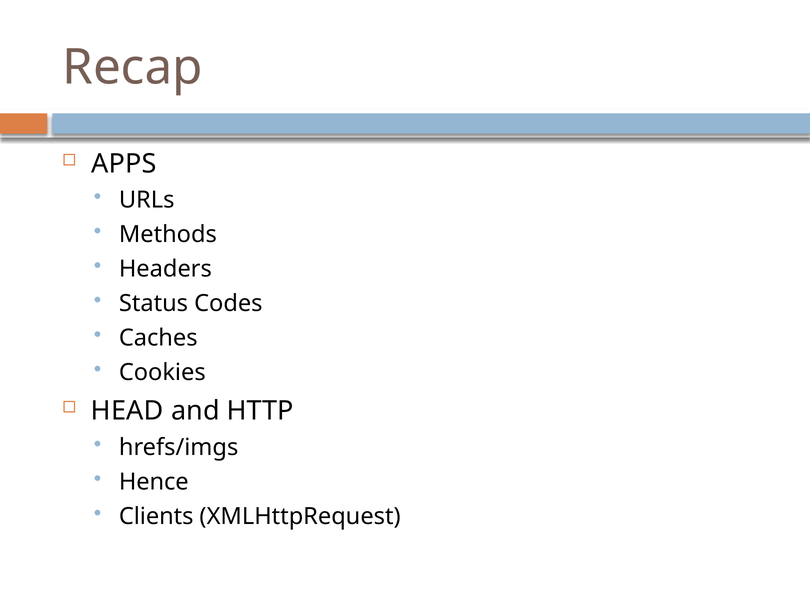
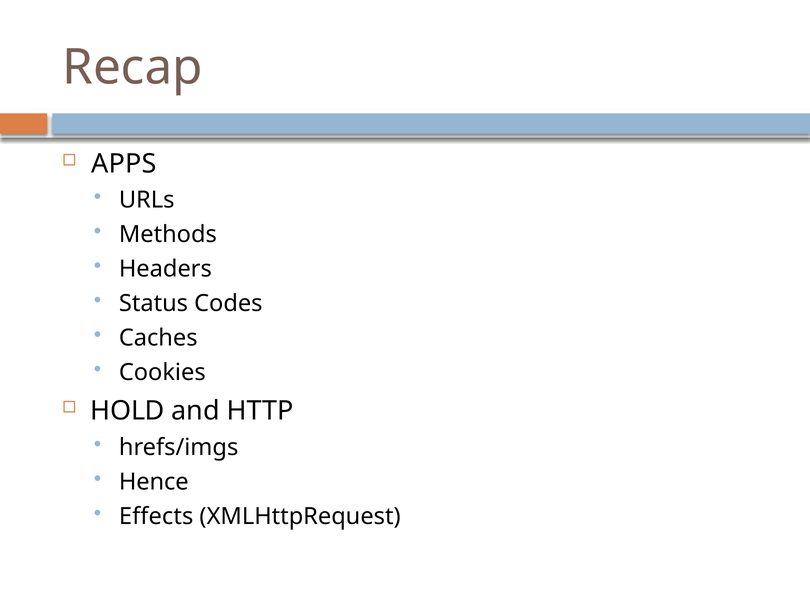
HEAD: HEAD -> HOLD (128, 411)
Clients: Clients -> Effects (156, 517)
